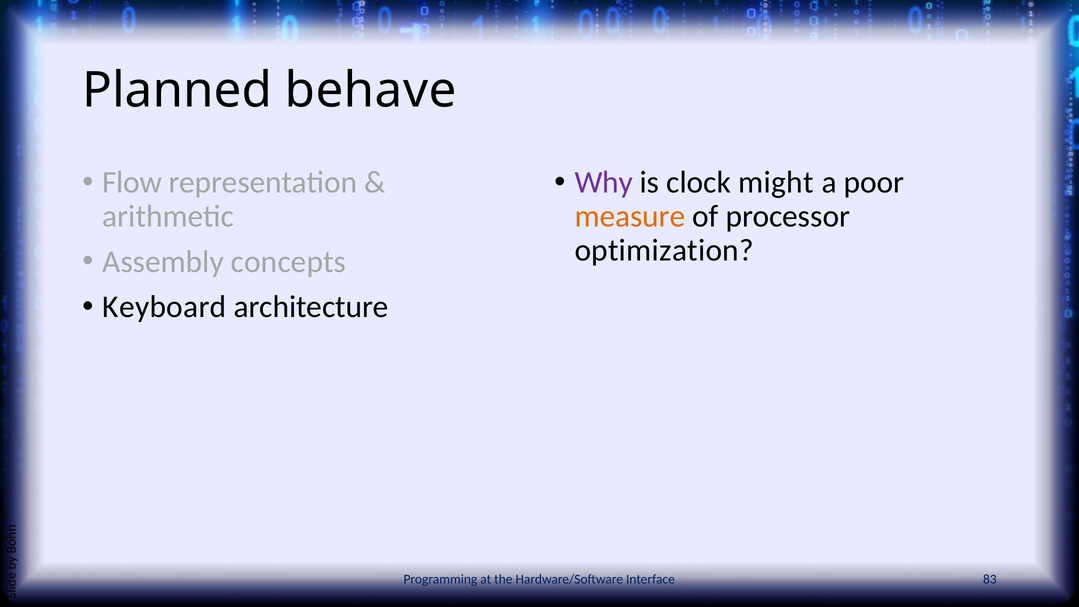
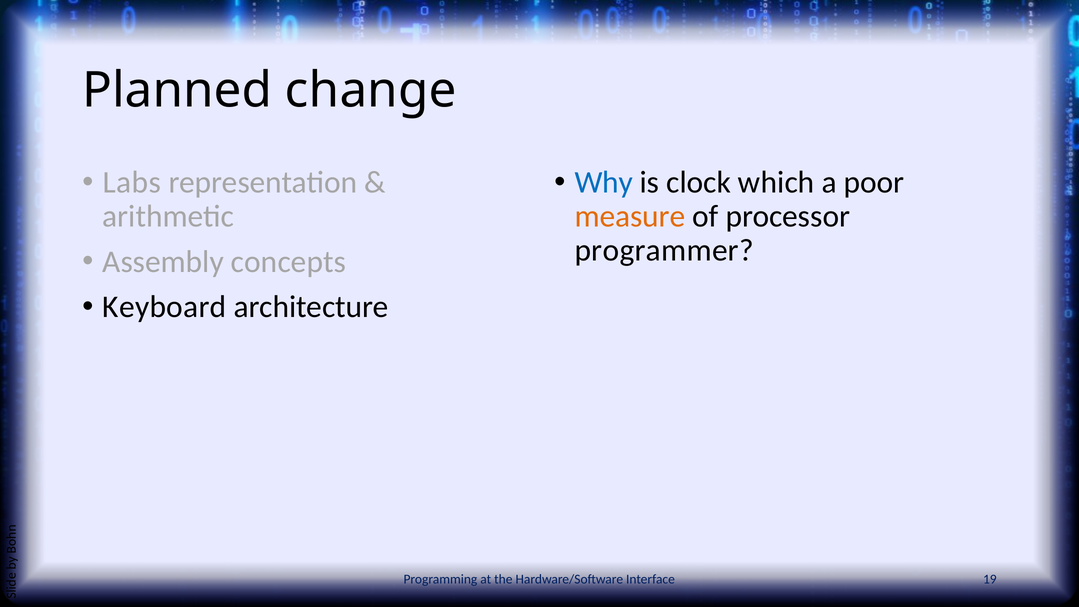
behave: behave -> change (371, 91)
Why colour: purple -> blue (604, 182)
might: might -> which (776, 182)
Flow: Flow -> Labs (132, 182)
optimization: optimization -> programmer (664, 250)
83: 83 -> 19 (990, 579)
